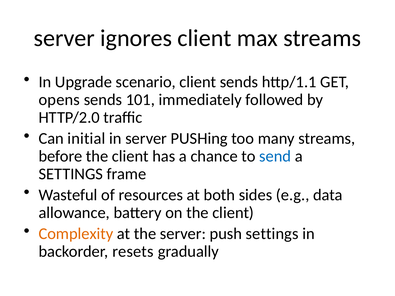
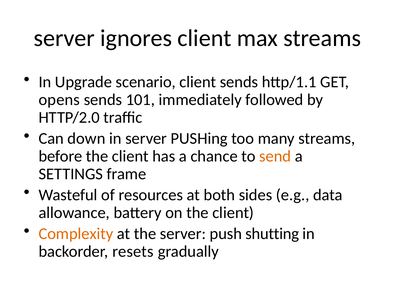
initial: initial -> down (86, 139)
send colour: blue -> orange (275, 156)
push settings: settings -> shutting (272, 234)
